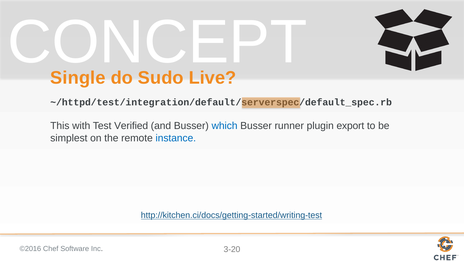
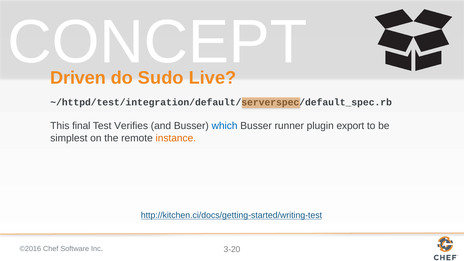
Single: Single -> Driven (78, 78)
with: with -> final (81, 126)
Verified: Verified -> Verifies (131, 126)
instance colour: blue -> orange (176, 138)
